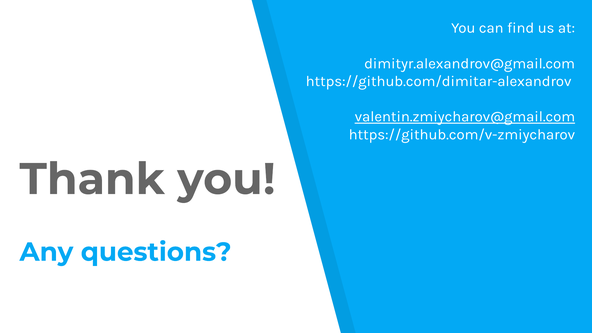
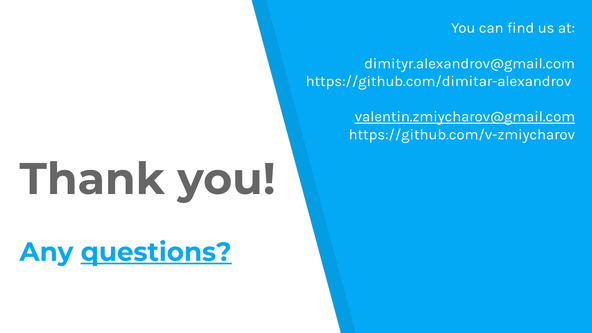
questions underline: none -> present (156, 252)
